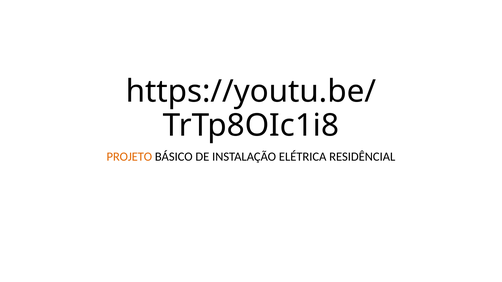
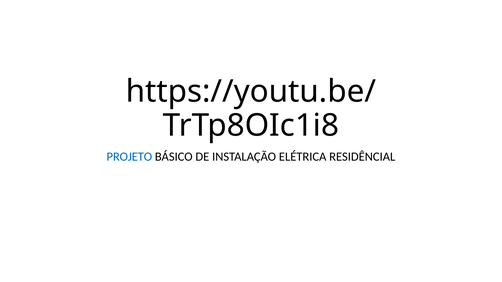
PROJETO colour: orange -> blue (129, 157)
